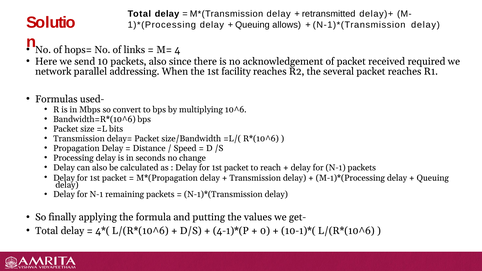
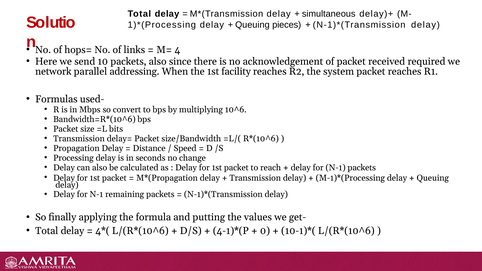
retransmitted: retransmitted -> simultaneous (329, 14)
allows: allows -> pieces (287, 25)
several: several -> system (339, 72)
